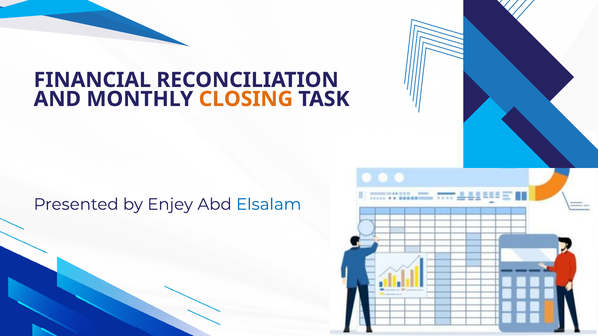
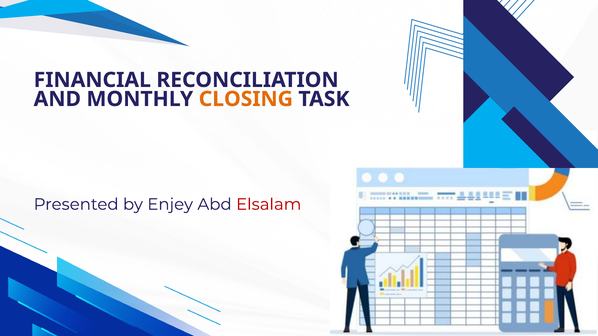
Elsalam colour: blue -> red (269, 205)
